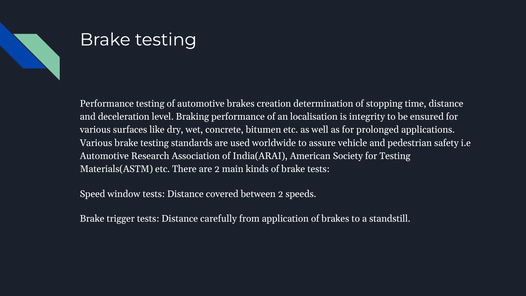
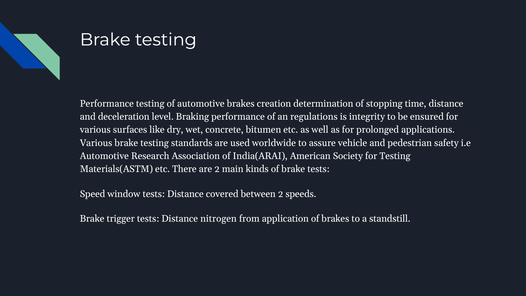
localisation: localisation -> regulations (314, 117)
carefully: carefully -> nitrogen (218, 219)
